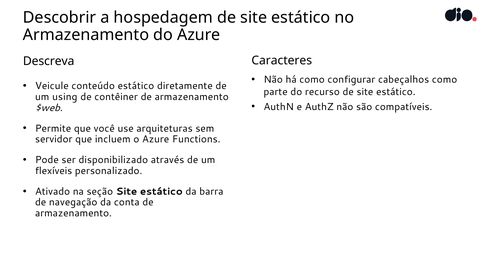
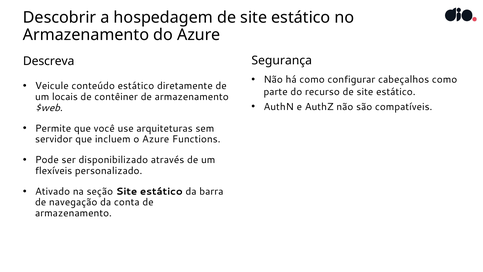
Caracteres: Caracteres -> Segurança (282, 60)
using: using -> locais (65, 97)
